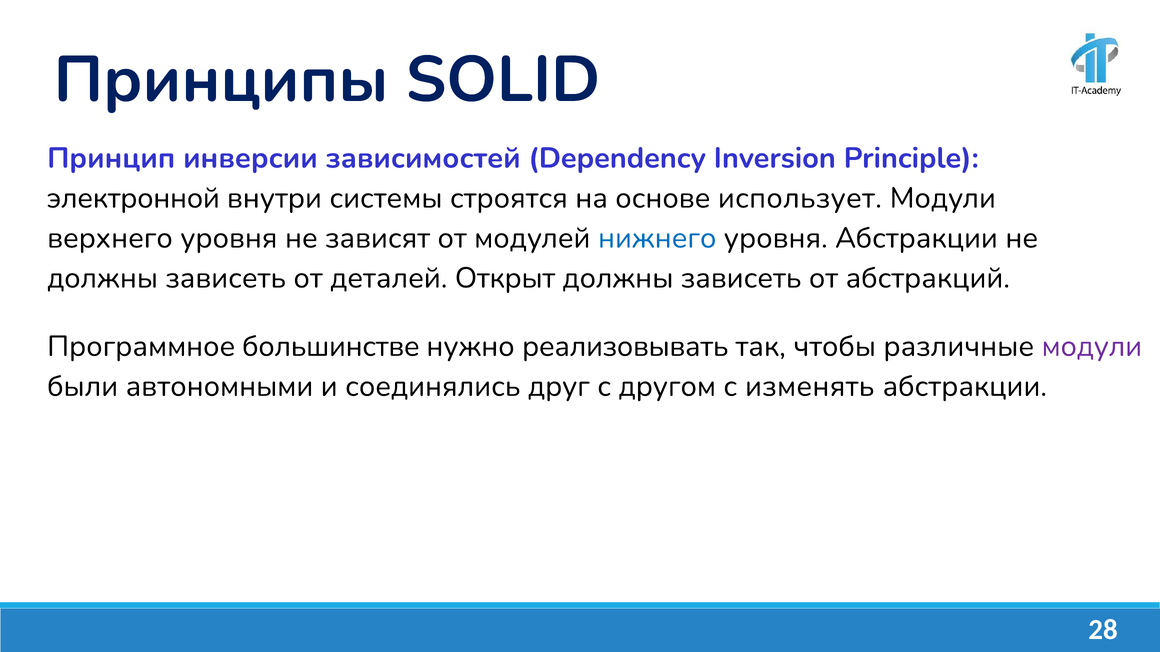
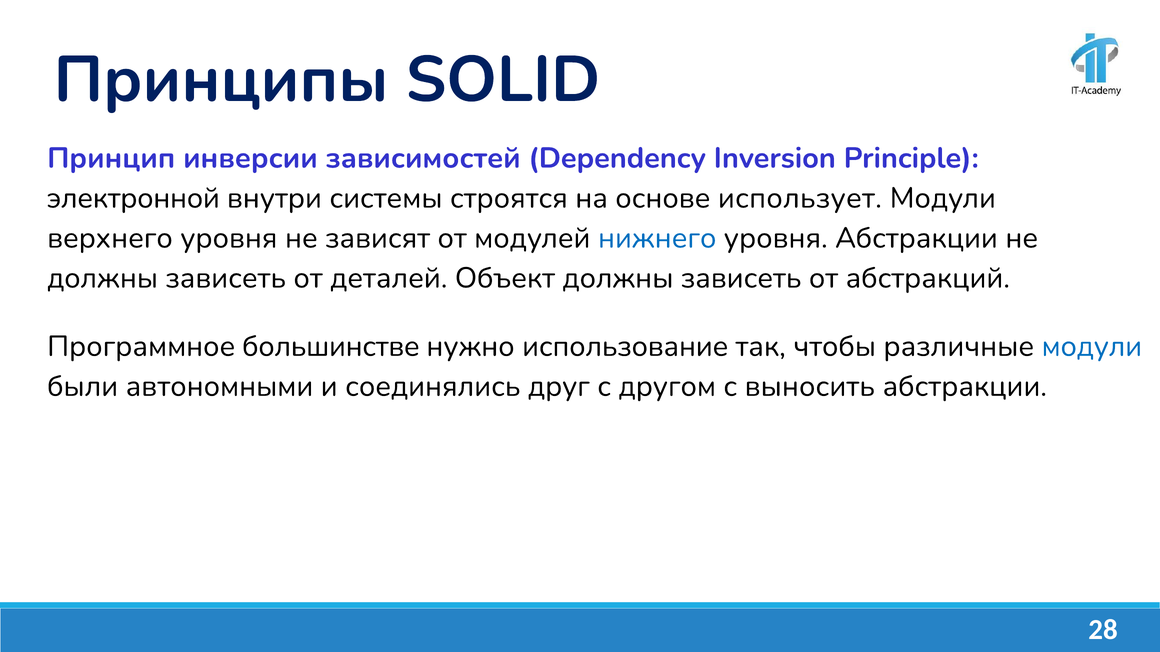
Открыт: Открыт -> Объект (505, 278)
реализовывать: реализовывать -> использование (625, 347)
модули colour: purple -> blue (1092, 347)
изменять: изменять -> выносить (810, 387)
